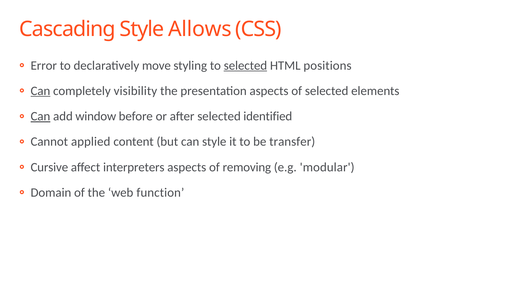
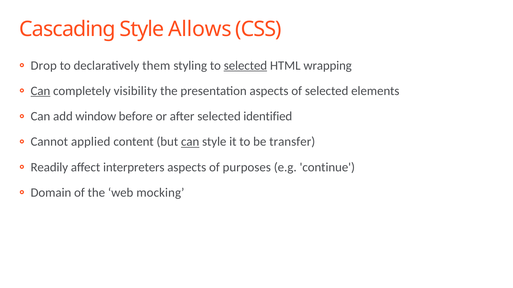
Error: Error -> Drop (44, 66)
move: move -> them (156, 66)
positions: positions -> wrapping (328, 66)
Can underline: present -> none (40, 117)
can underline: none -> present (190, 142)
Cursive: Cursive -> Readily (49, 167)
removing: removing -> purposes (247, 167)
modular: modular -> continue (327, 167)
function: function -> mocking (160, 193)
